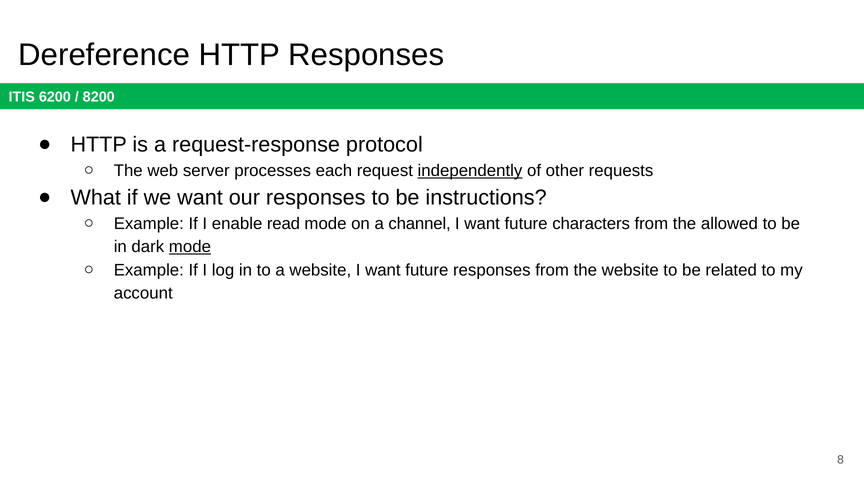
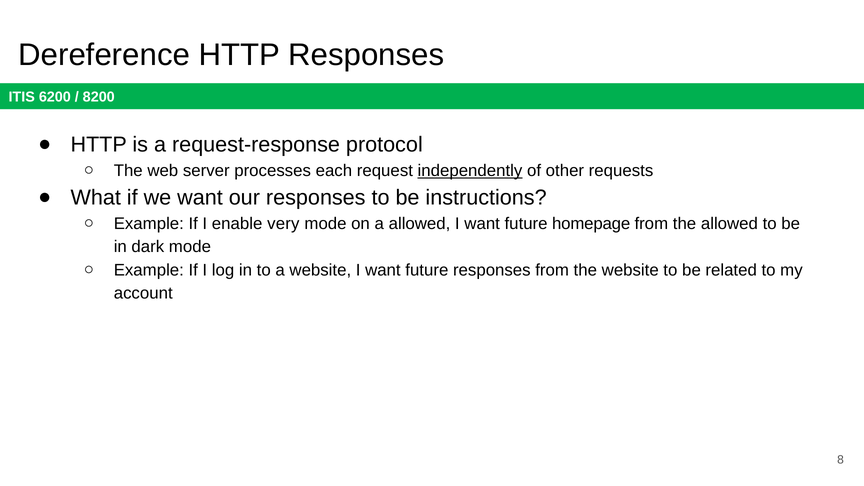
read: read -> very (283, 224)
a channel: channel -> allowed (419, 224)
characters: characters -> homepage (591, 224)
mode underline: present -> none (190, 247)
